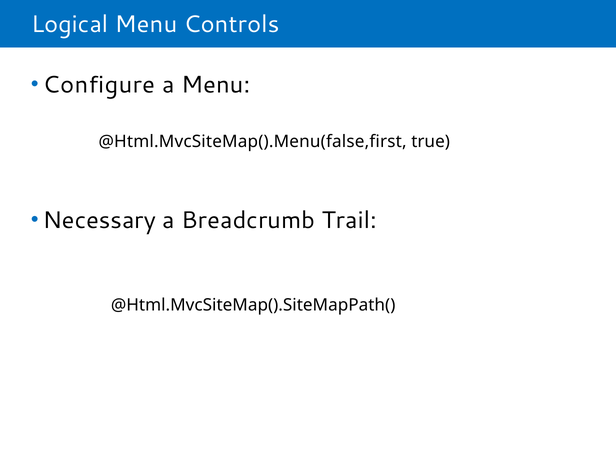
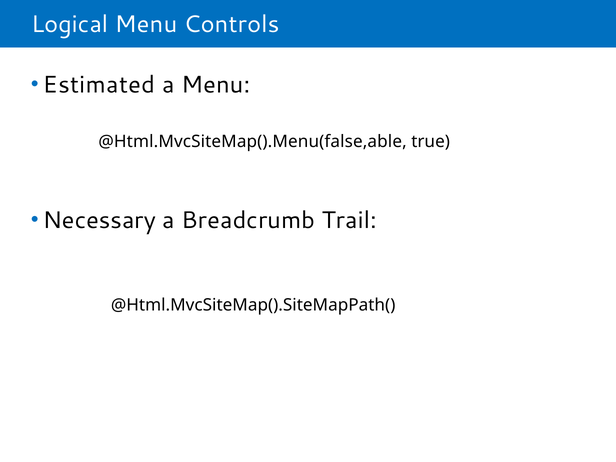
Configure: Configure -> Estimated (99, 85)
@Html.MvcSiteMap().Menu(false,first: @Html.MvcSiteMap().Menu(false,first -> @Html.MvcSiteMap().Menu(false,able (253, 142)
